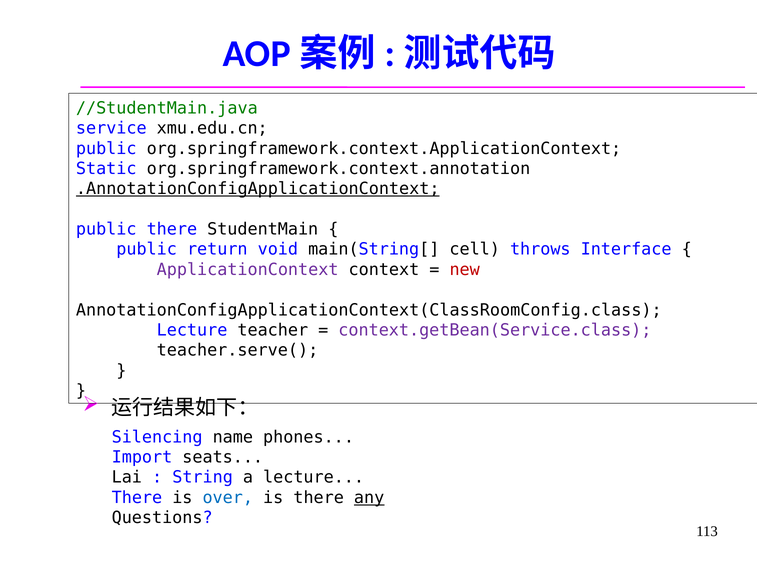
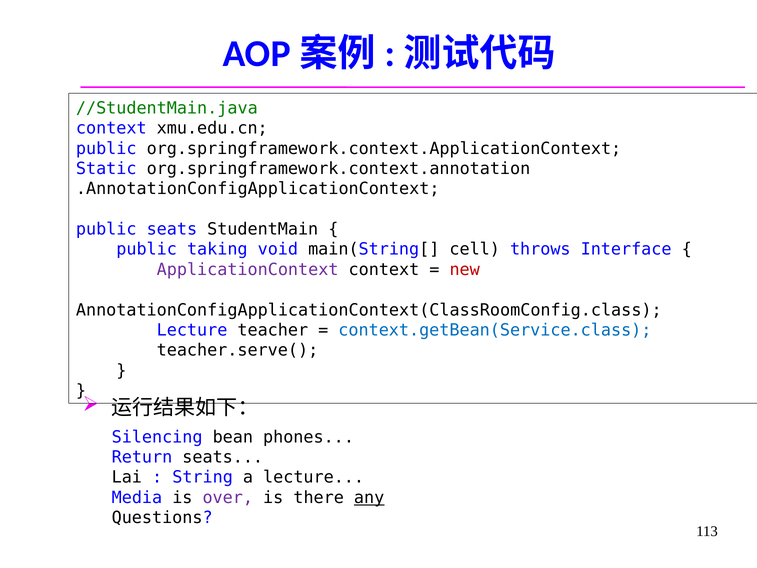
service: service -> context (111, 128)
.AnnotationConfigApplicationContext underline: present -> none (258, 189)
public there: there -> seats (172, 229)
return: return -> taking (217, 249)
context.getBean(Service.class colour: purple -> blue (495, 330)
name: name -> bean (233, 437)
Import: Import -> Return (142, 457)
There: There -> Media (137, 497)
over colour: blue -> purple (228, 497)
